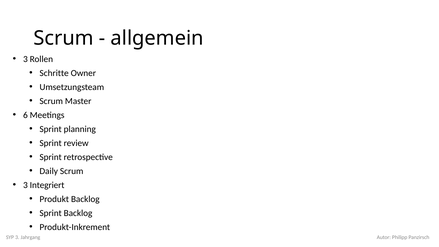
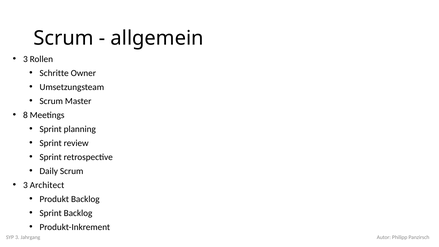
6: 6 -> 8 (25, 115)
Integriert: Integriert -> Architect (47, 185)
